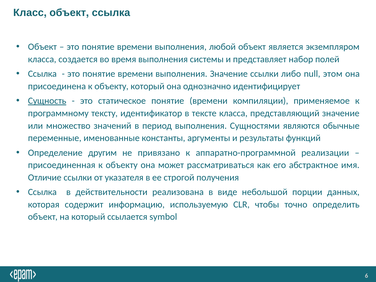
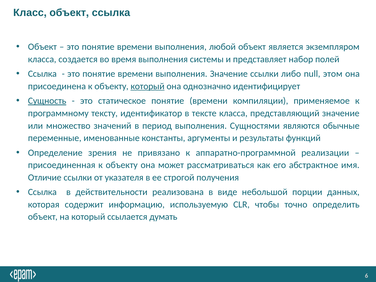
который underline: none -> present (148, 86)
другим: другим -> зрения (102, 153)
symbol: symbol -> думать (163, 217)
